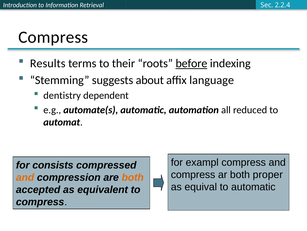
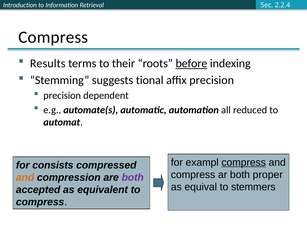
about: about -> tional (150, 80)
affix language: language -> precision (212, 80)
dentistry: dentistry -> precision (62, 95)
compress underline: none -> present (244, 162)
both colour: orange -> purple (133, 177)
to automatic: automatic -> stemmers (253, 186)
